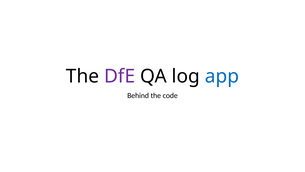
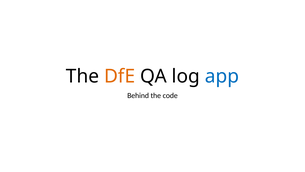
DfE colour: purple -> orange (120, 76)
